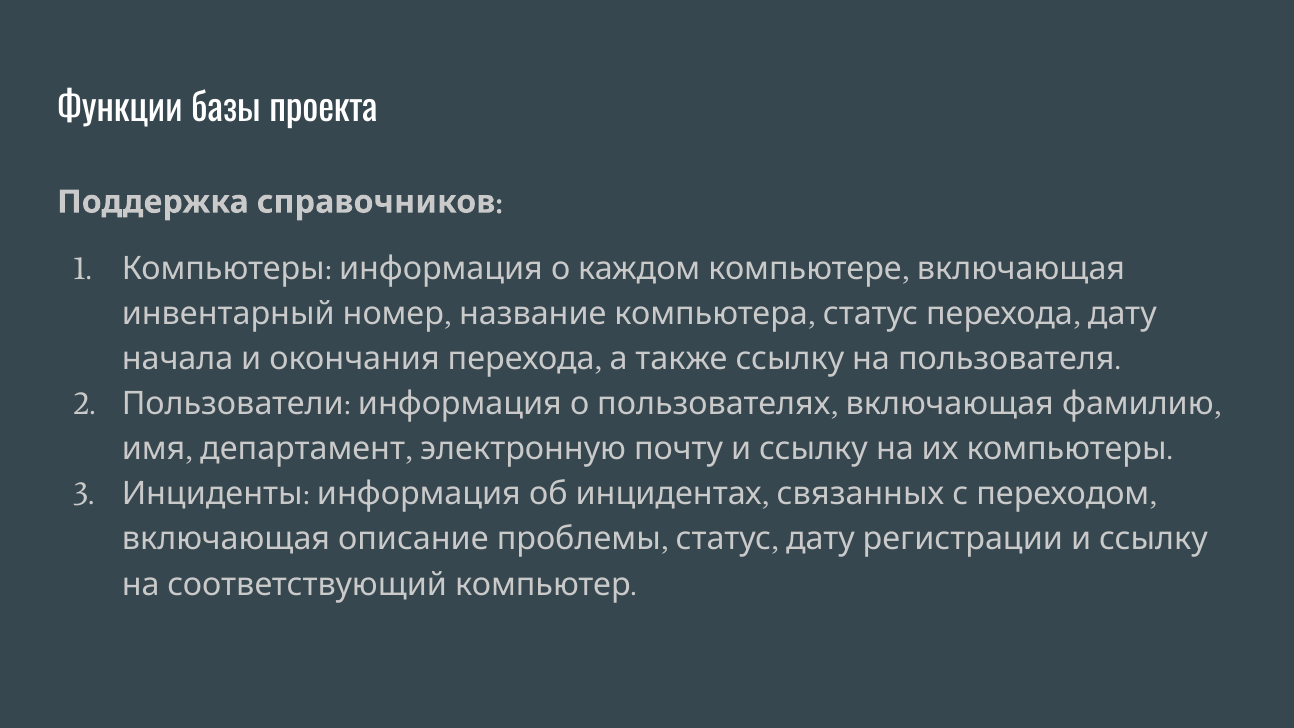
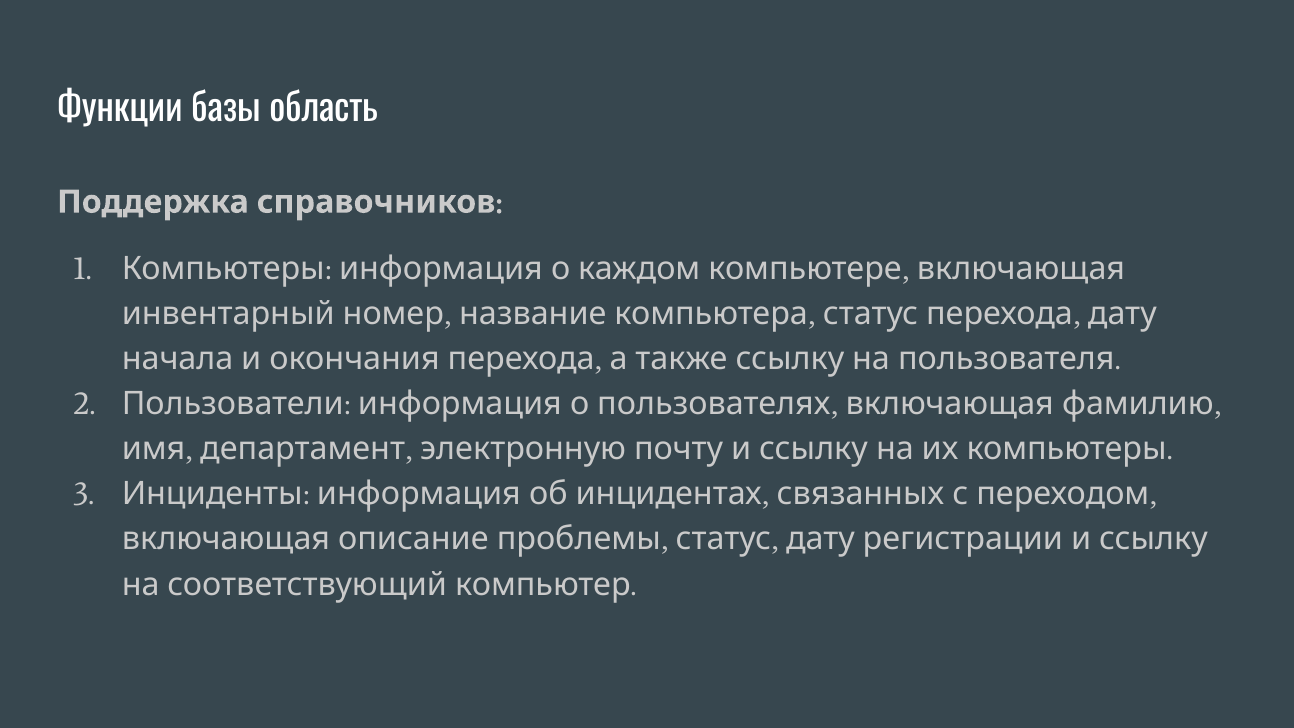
проекта: проекта -> область (324, 109)
